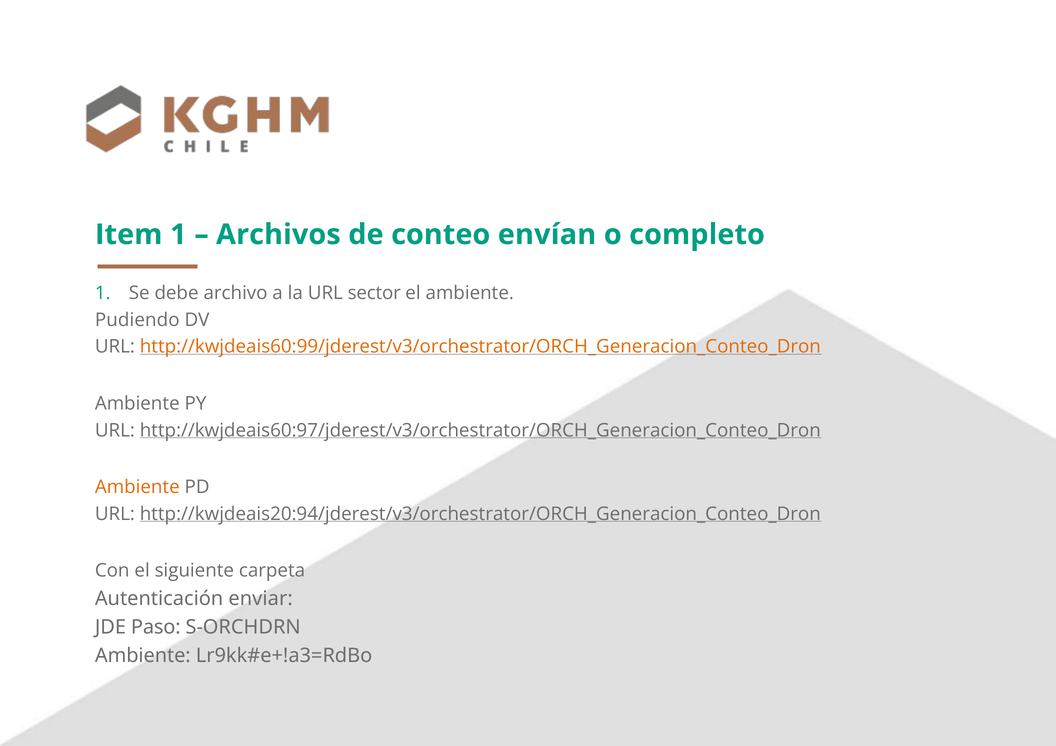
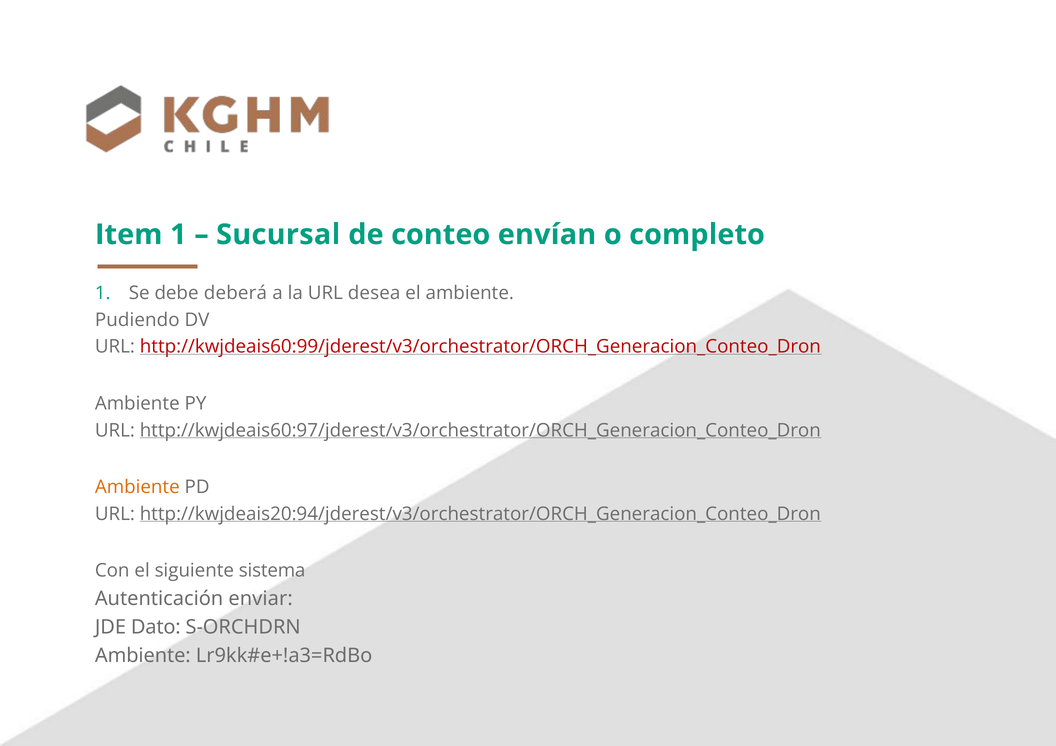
Archivos: Archivos -> Sucursal (278, 235)
archivo: archivo -> deberá (235, 293)
sector: sector -> desea (374, 293)
http://kwjdeais60:99/jderest/v3/orchestrator/ORCH_Generacion_Conteo_Dron colour: orange -> red (480, 347)
carpeta: carpeta -> sistema (272, 571)
Paso: Paso -> Dato (156, 628)
